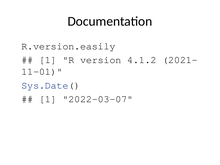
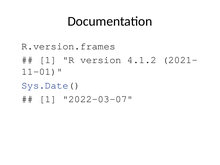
R.version.easily: R.version.easily -> R.version.frames (68, 46)
